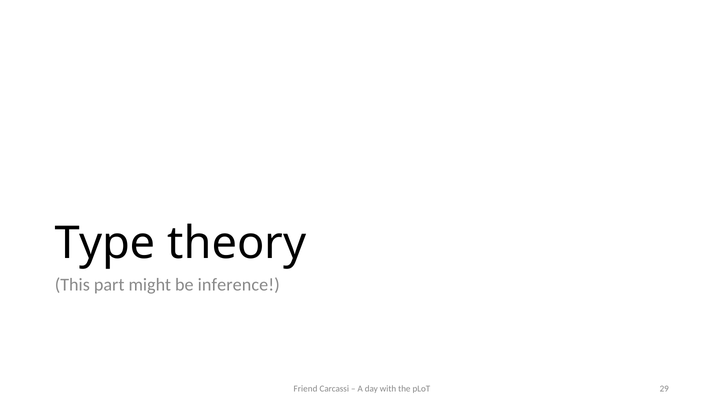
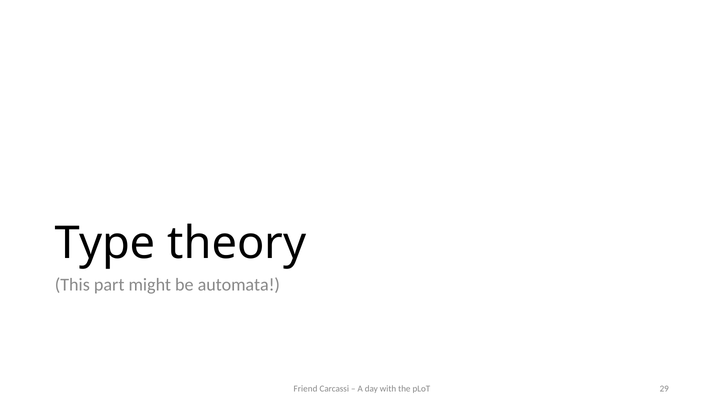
inference: inference -> automata (239, 285)
